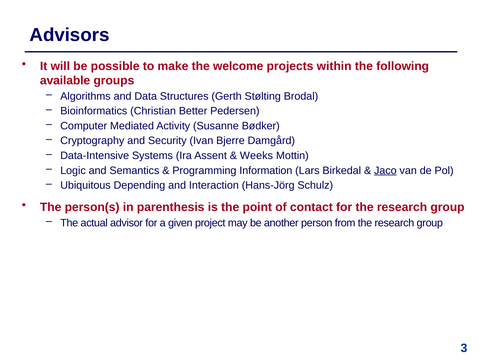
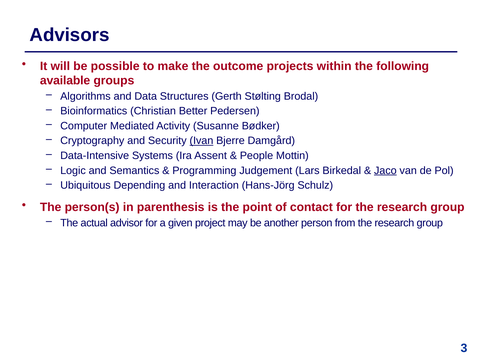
welcome: welcome -> outcome (238, 66)
Ivan underline: none -> present (201, 141)
Weeks: Weeks -> People (257, 155)
Information: Information -> Judgement (266, 170)
